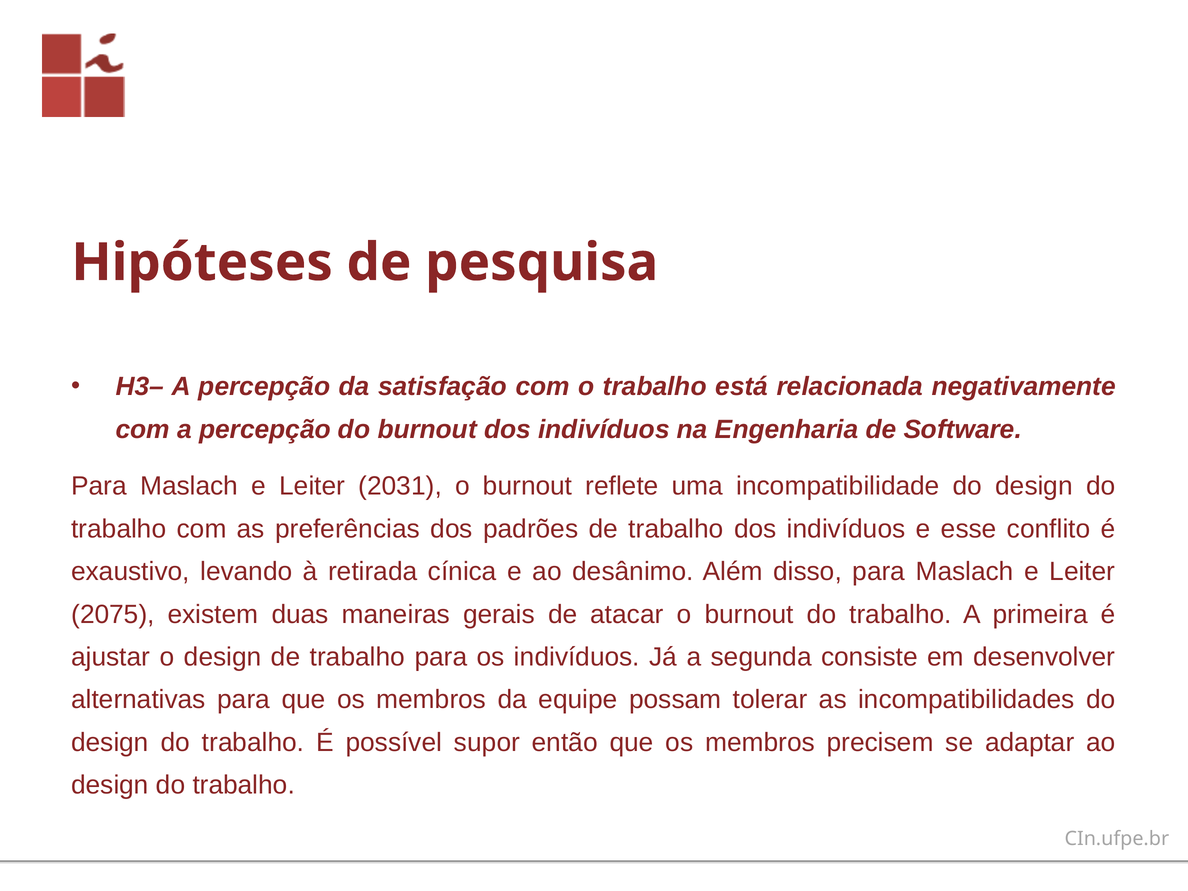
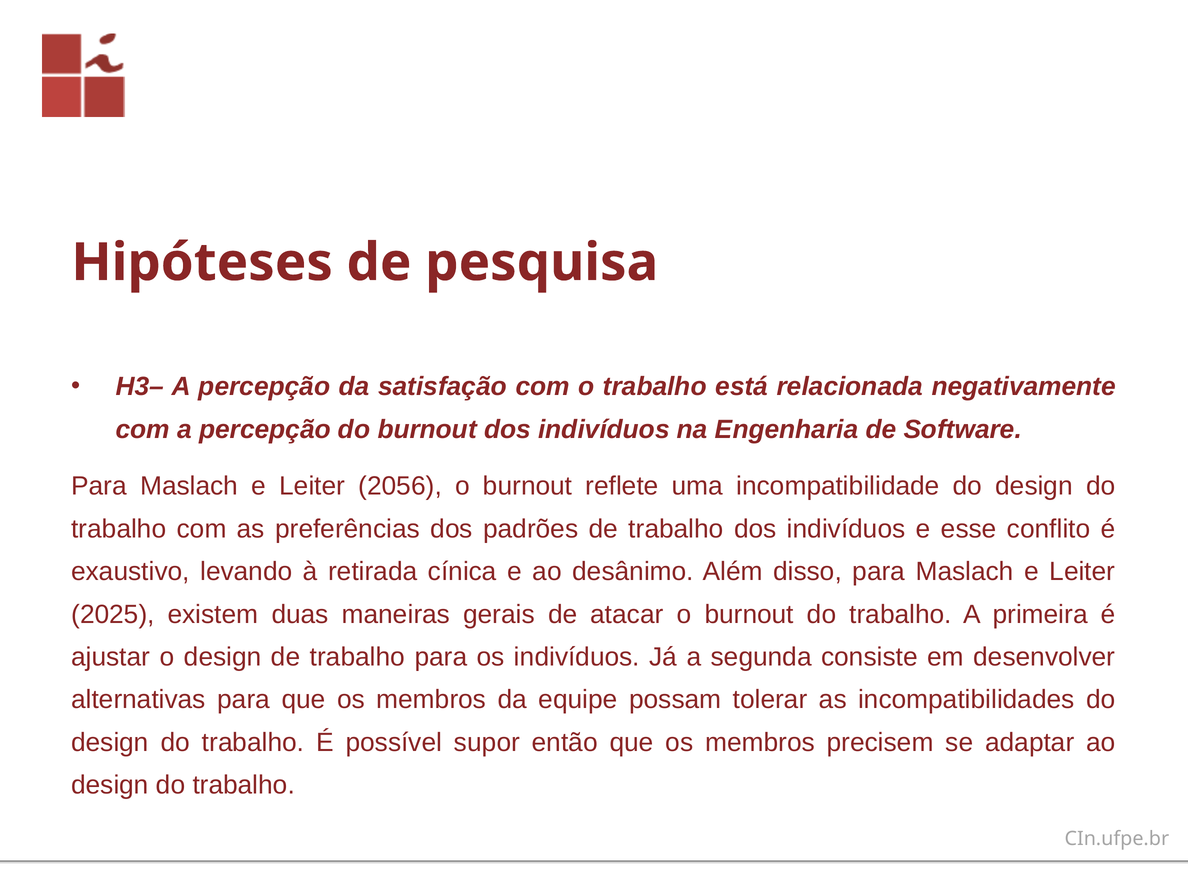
2031: 2031 -> 2056 (400, 486)
2075: 2075 -> 2025 (113, 614)
